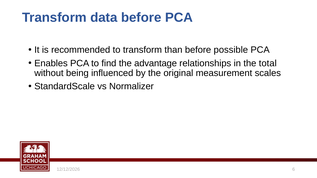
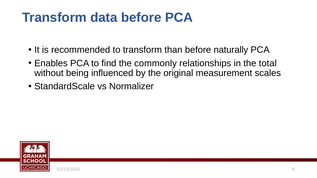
possible: possible -> naturally (231, 50)
advantage: advantage -> commonly (156, 63)
